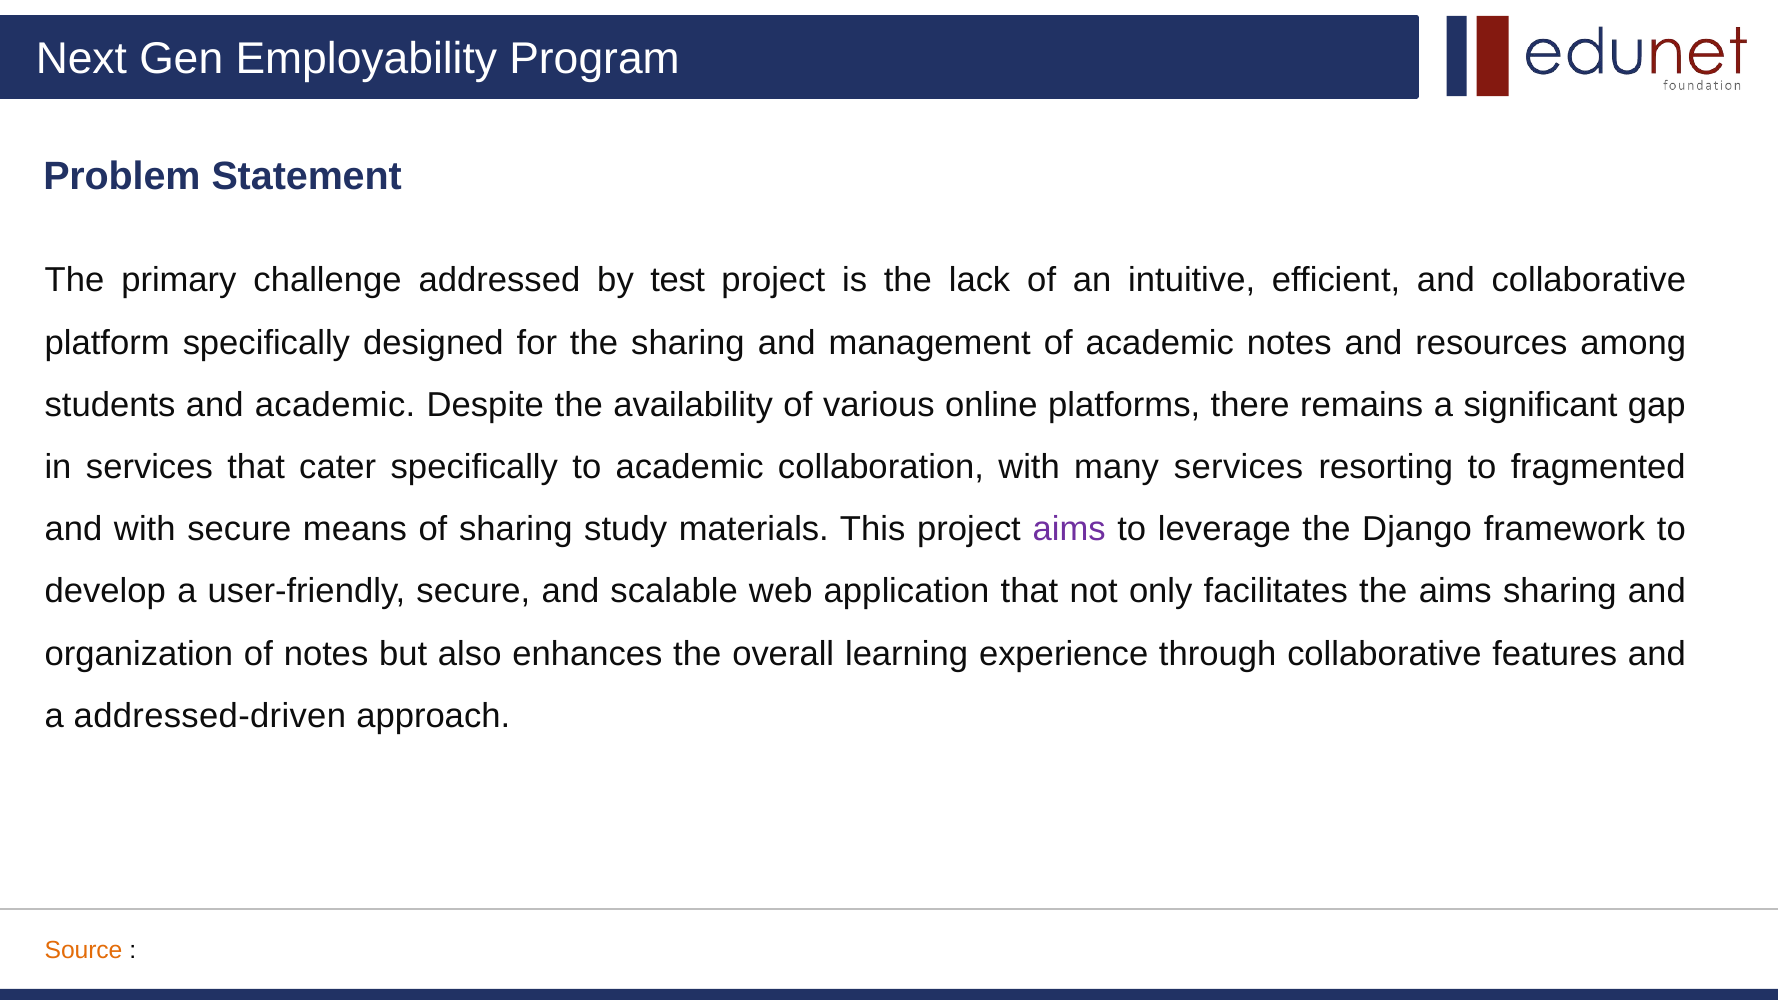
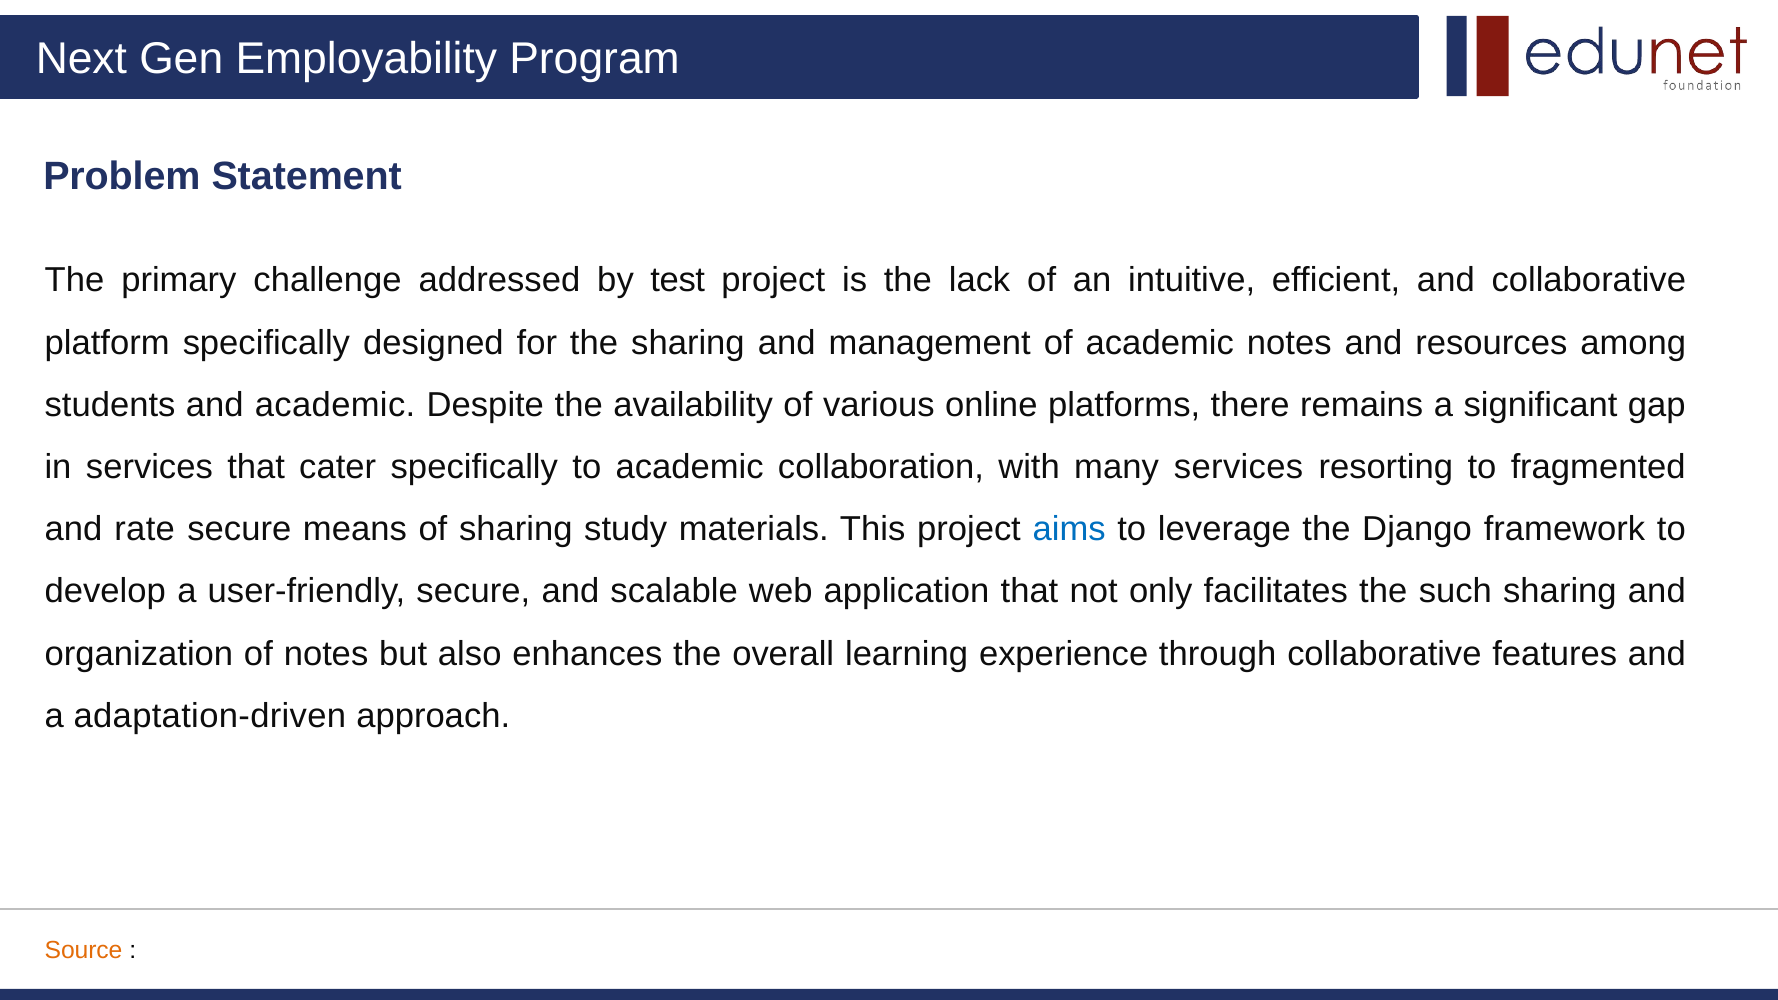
and with: with -> rate (145, 529)
aims colour: purple -> blue (1069, 529)
the aims: aims -> such (1455, 592)
addressed-driven: addressed-driven -> adaptation-driven (210, 716)
